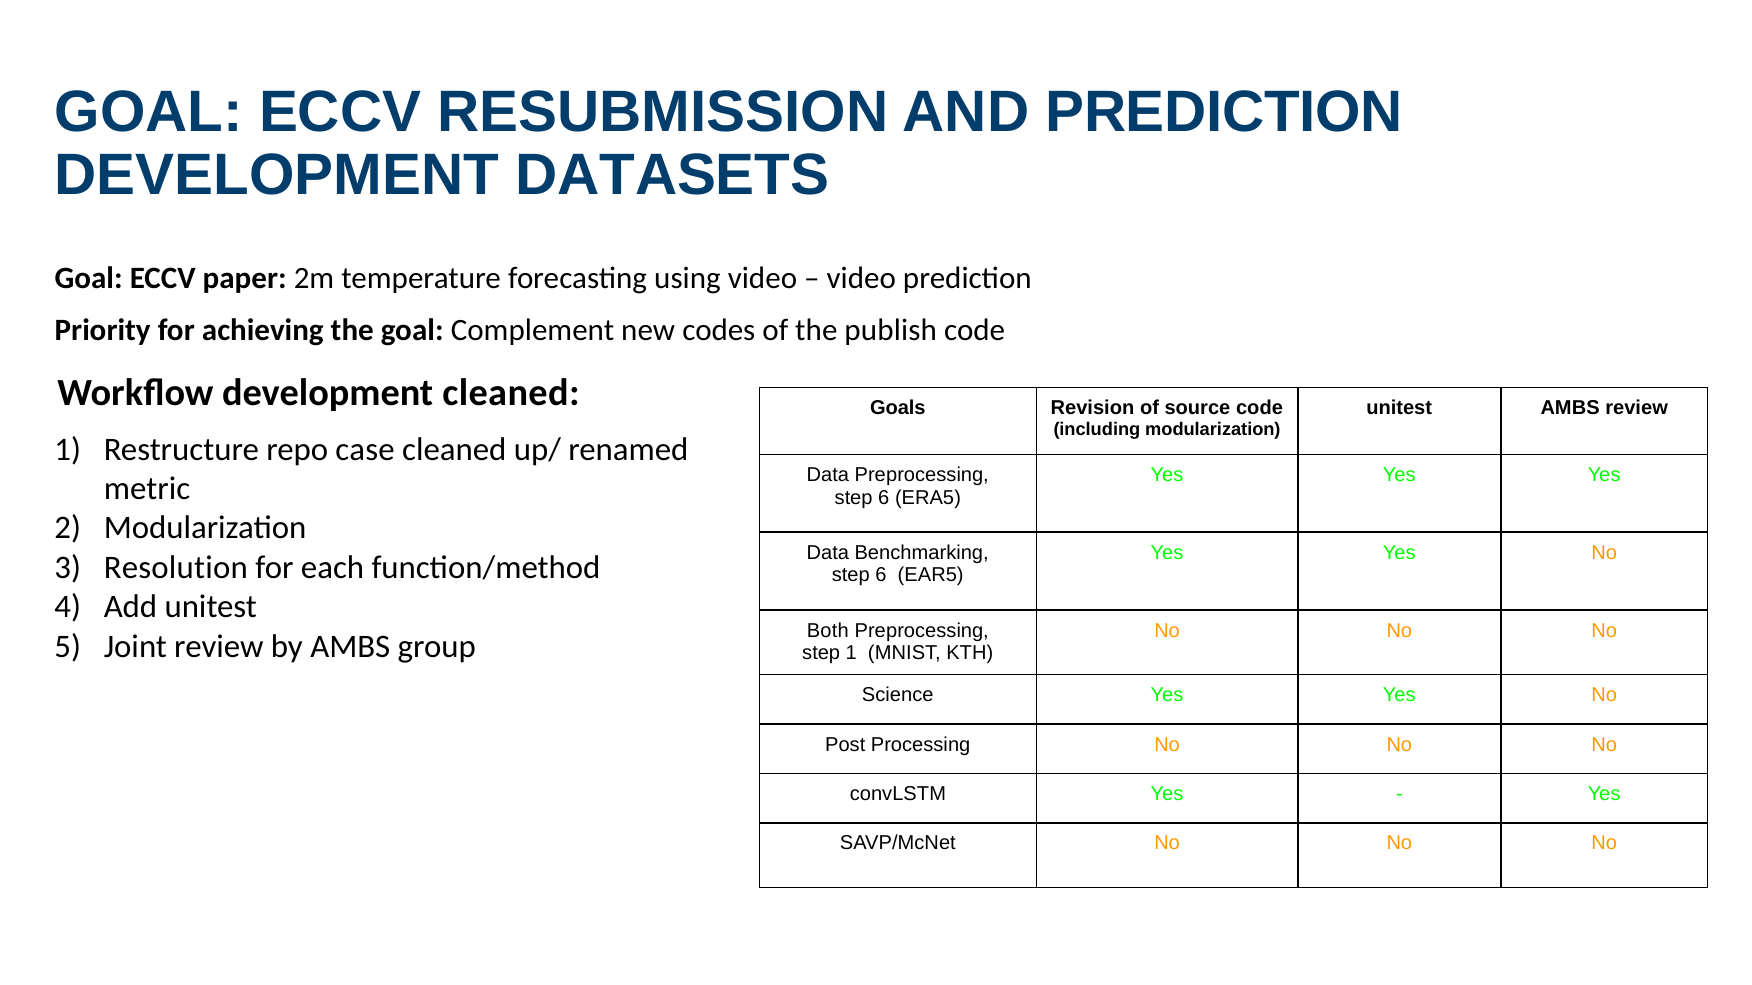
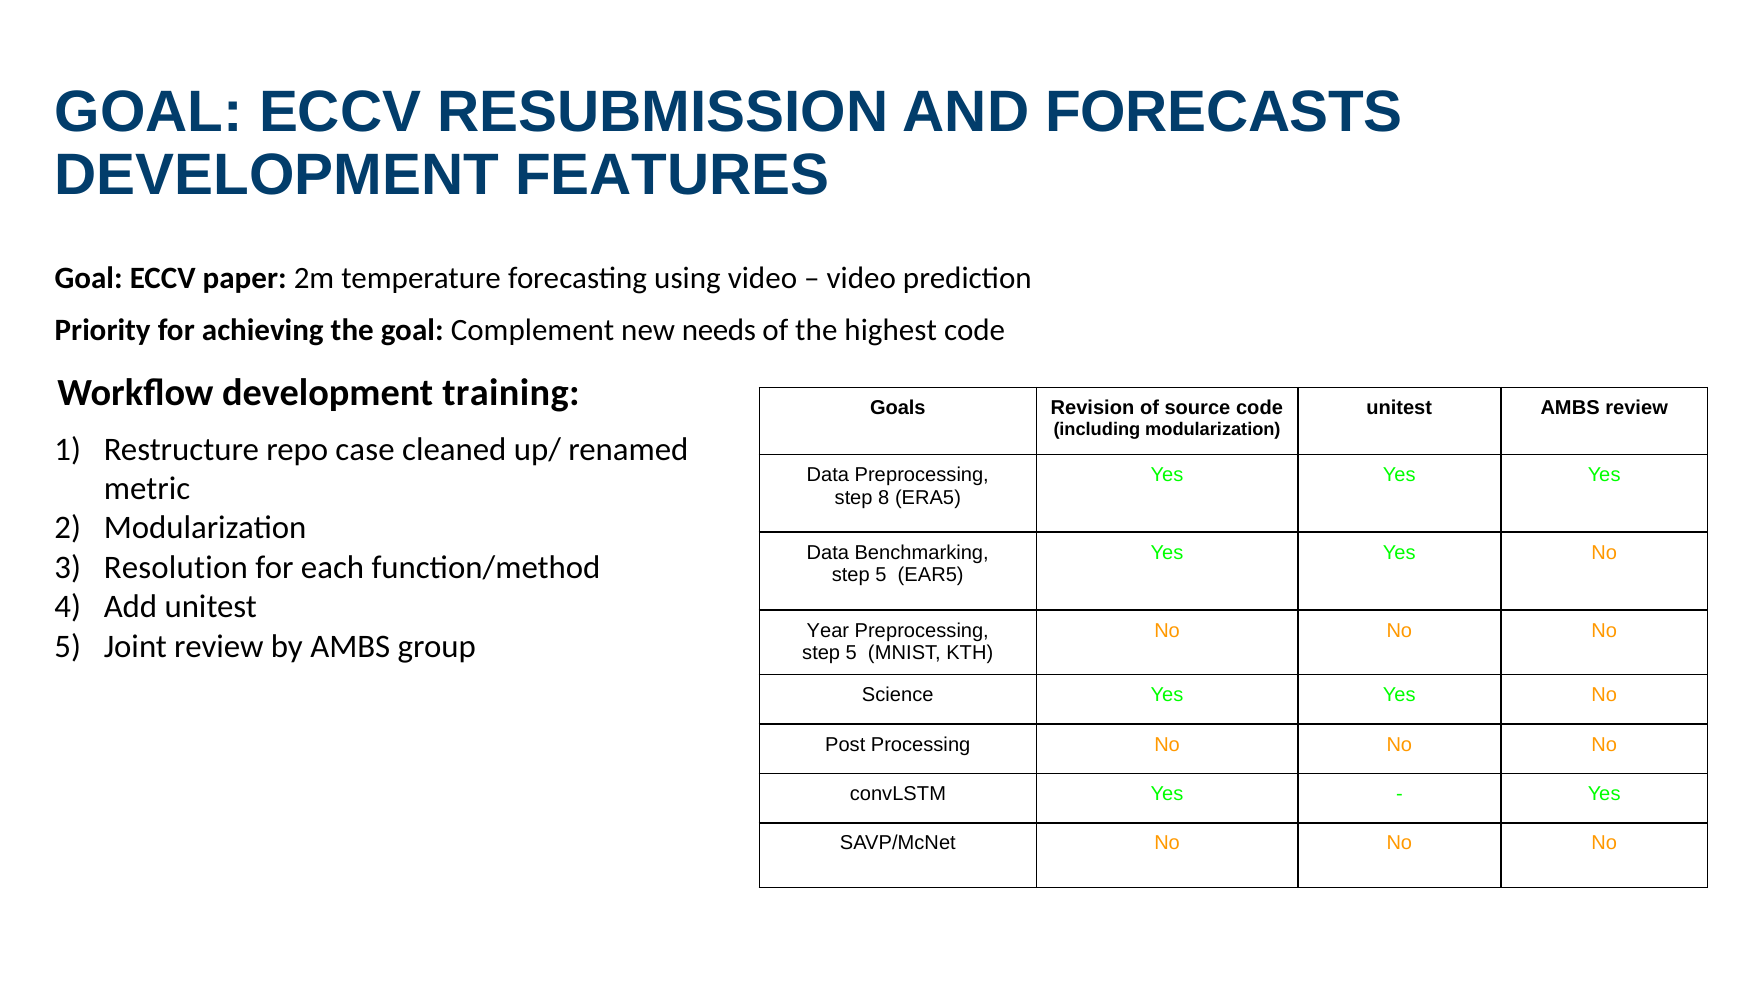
AND PREDICTION: PREDICTION -> FORECASTS (1224, 112)
DATASETS: DATASETS -> FEATURES (672, 175)
codes: codes -> needs (719, 330)
publish: publish -> highest (891, 330)
development cleaned: cleaned -> training (511, 393)
6: 6 -> 8 (884, 498)
6: 6 -> 5 (881, 575)
Both: Both -> Year (828, 631)
1: 1 -> 5 (851, 653)
